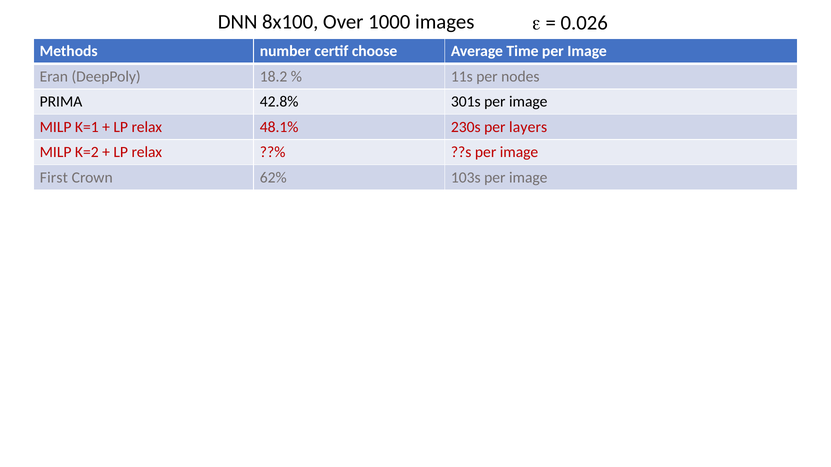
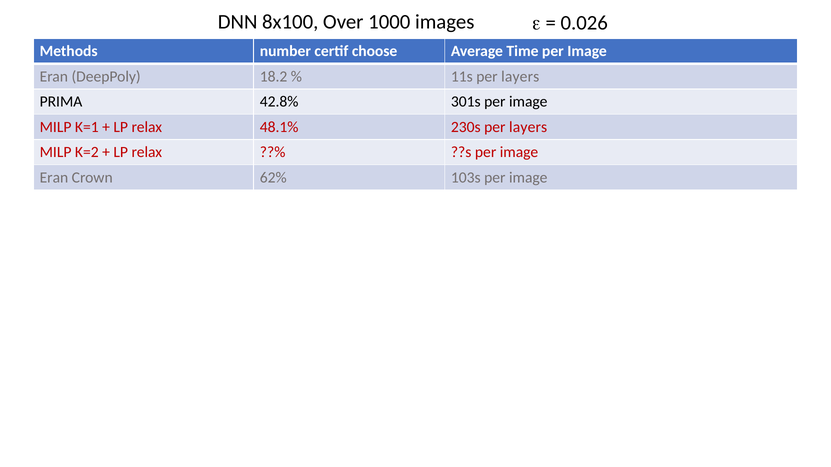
11s per nodes: nodes -> layers (520, 77)
First: First -> Eran (54, 178)
